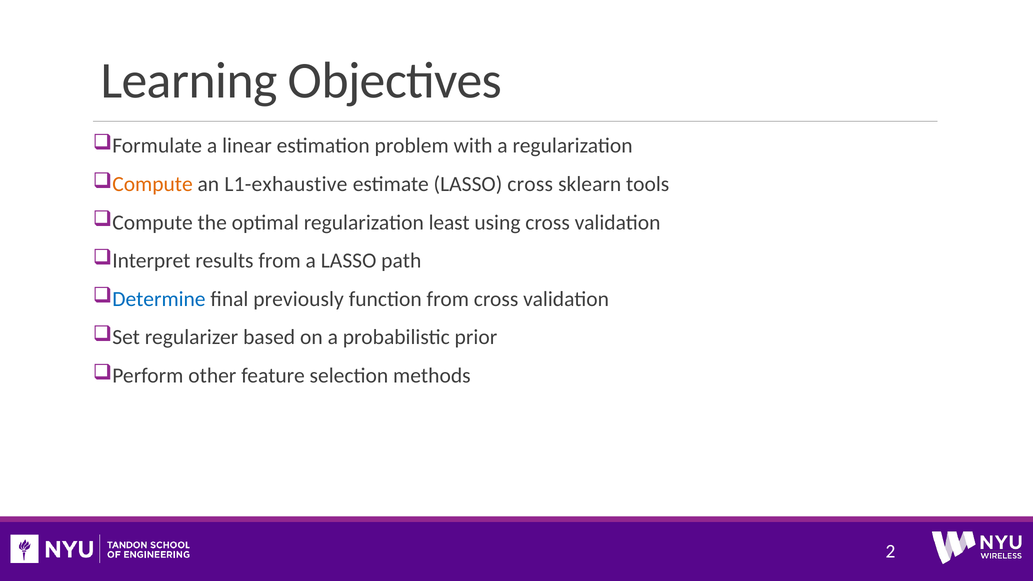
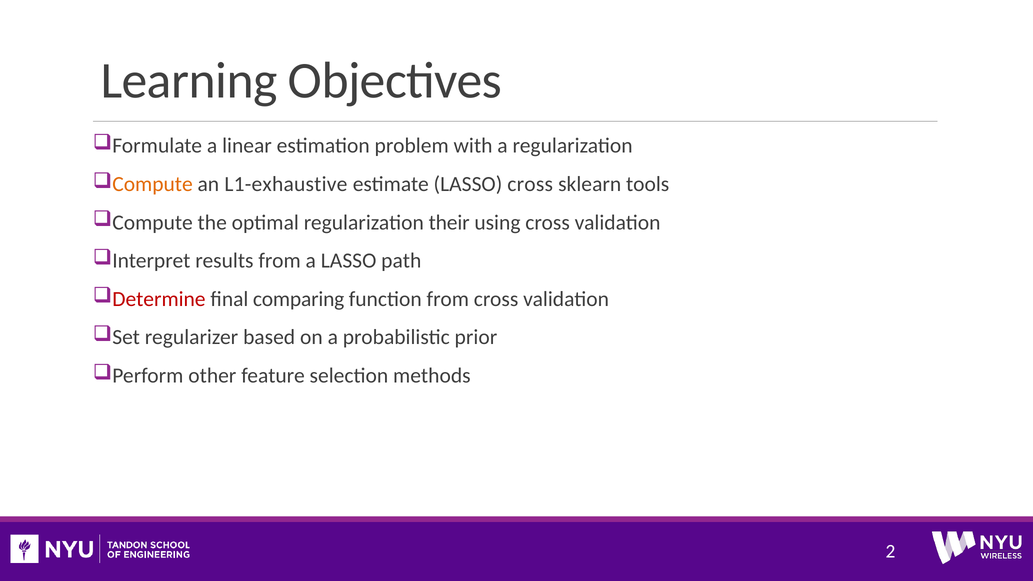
least: least -> their (449, 222)
Determine colour: blue -> red (159, 299)
previously: previously -> comparing (299, 299)
